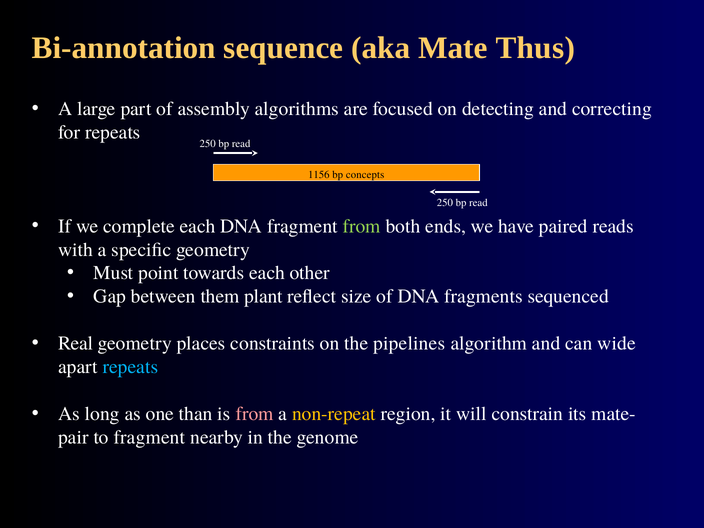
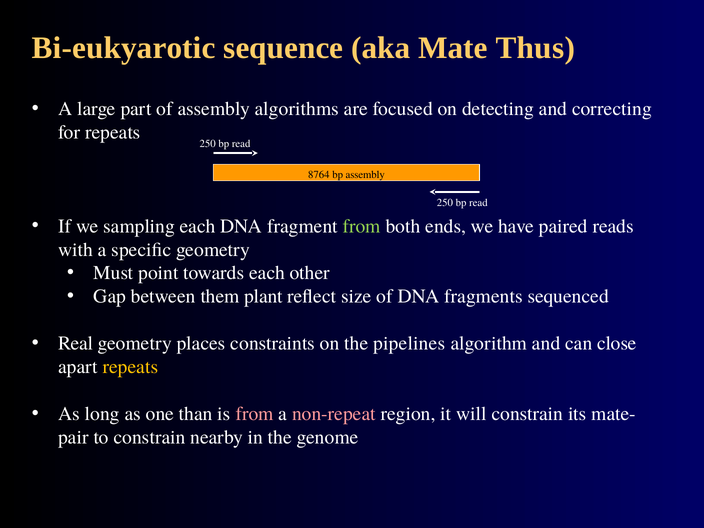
Bi-annotation: Bi-annotation -> Bi-eukyarotic (124, 48)
1156: 1156 -> 8764 (319, 175)
bp concepts: concepts -> assembly (365, 175)
complete: complete -> sampling (139, 226)
wide: wide -> close (617, 343)
repeats colour: light blue -> yellow (130, 367)
non-repeat colour: yellow -> pink (334, 414)
to fragment: fragment -> constrain (150, 437)
